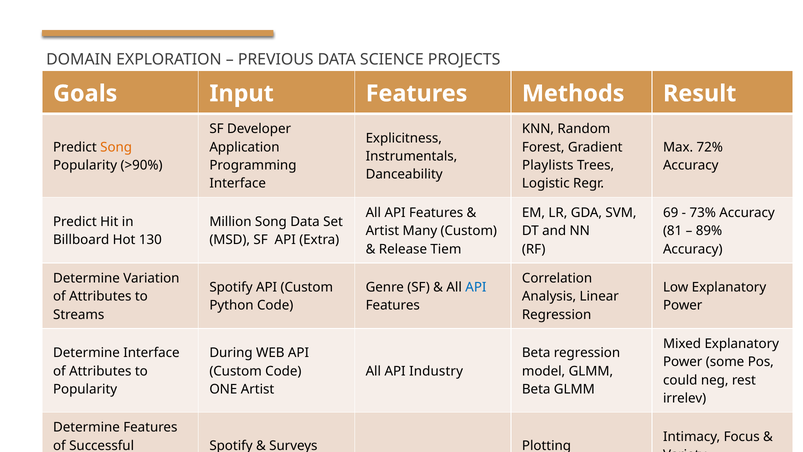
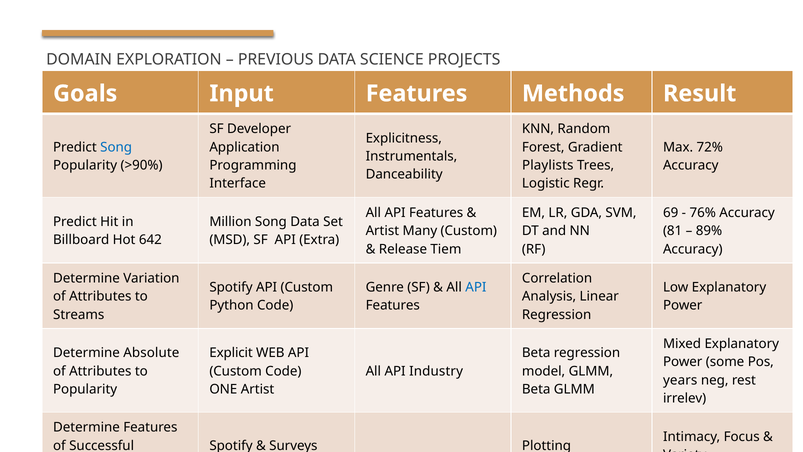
Song colour: orange -> blue (116, 147)
73%: 73% -> 76% (703, 213)
130: 130 -> 642 (150, 240)
Determine Interface: Interface -> Absolute (151, 353)
During: During -> Explicit (231, 353)
could: could -> years (680, 380)
